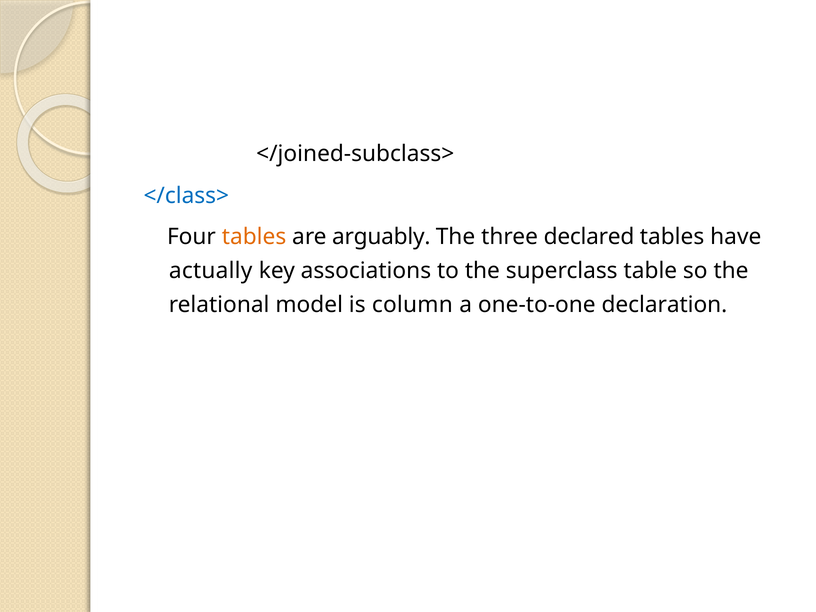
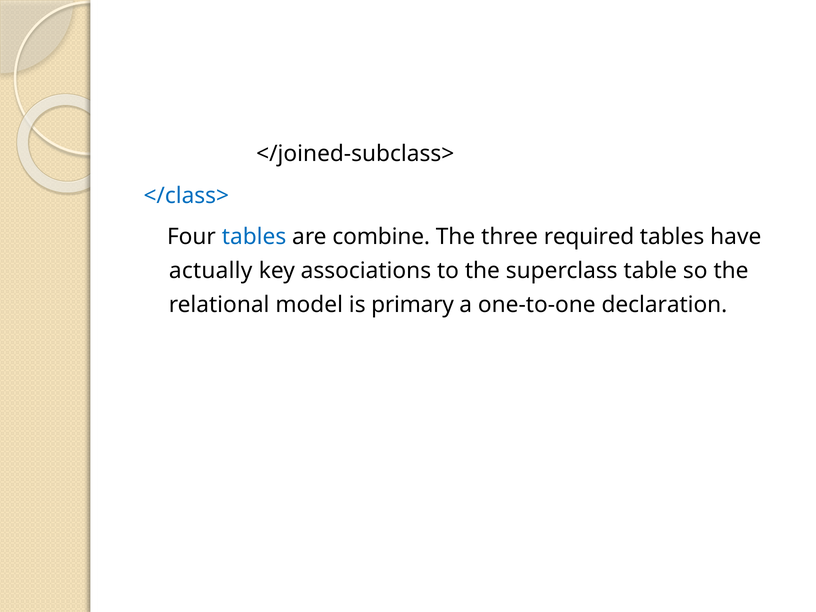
tables colour: orange -> blue (254, 237)
arguably: arguably -> combine (381, 237)
declared: declared -> required (589, 237)
column: column -> primary (413, 305)
